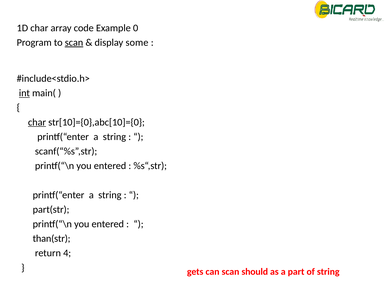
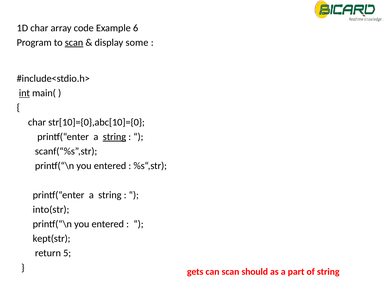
0: 0 -> 6 (136, 28)
char underline: present -> none (37, 122)
string underline: none -> present (114, 137)
part(str: part(str -> into(str (51, 209)
than(str: than(str -> kept(str (52, 238)
4: 4 -> 5 (67, 253)
